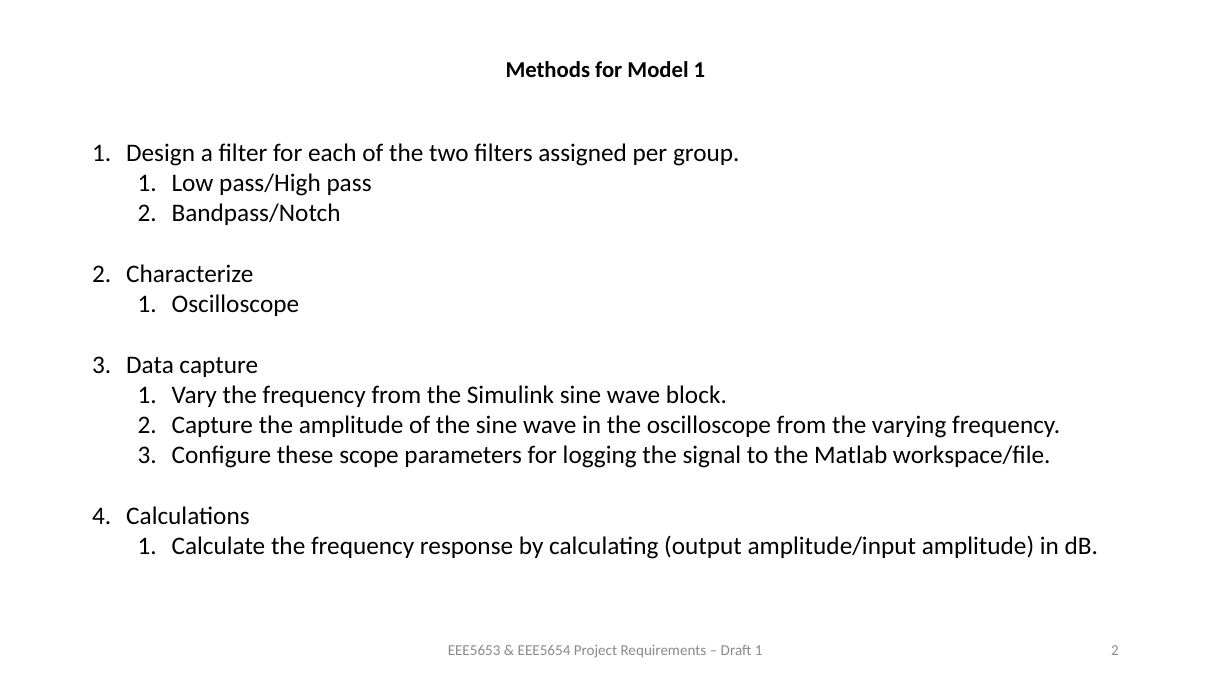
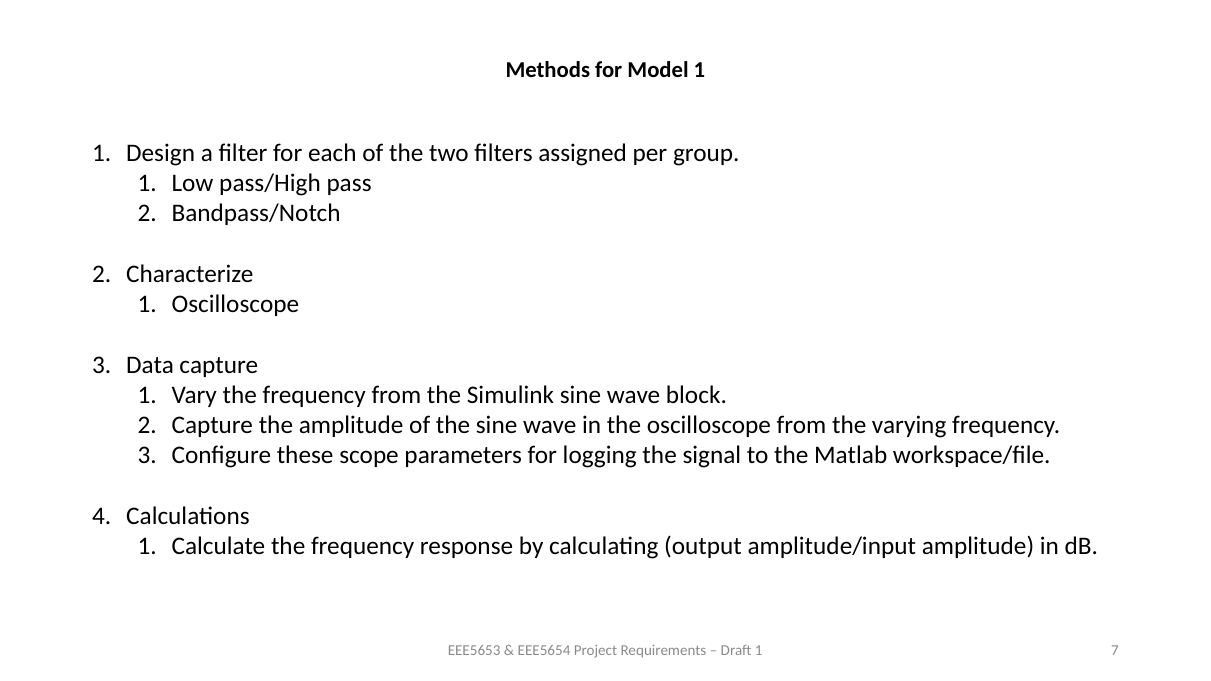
1 2: 2 -> 7 (1115, 650)
